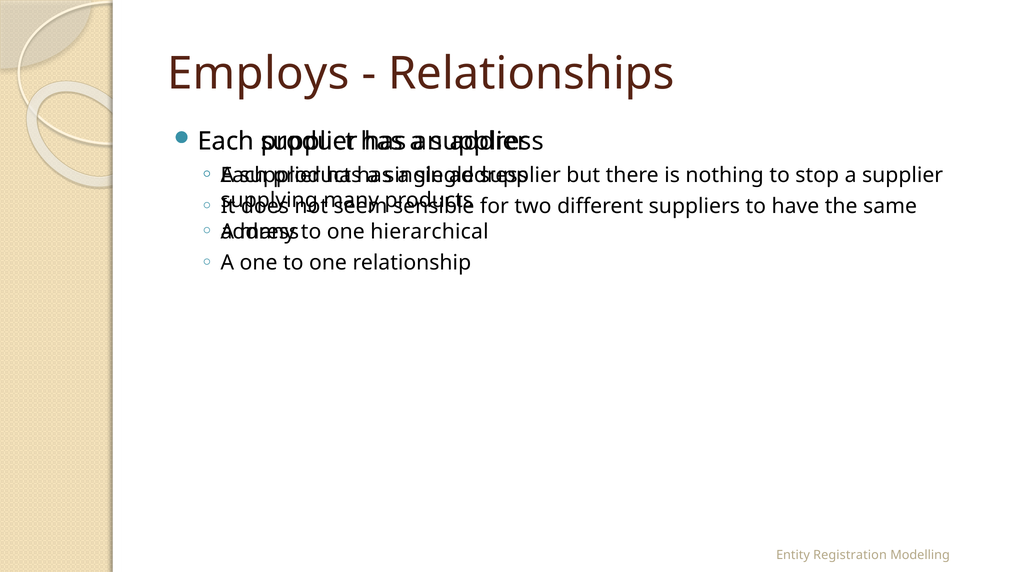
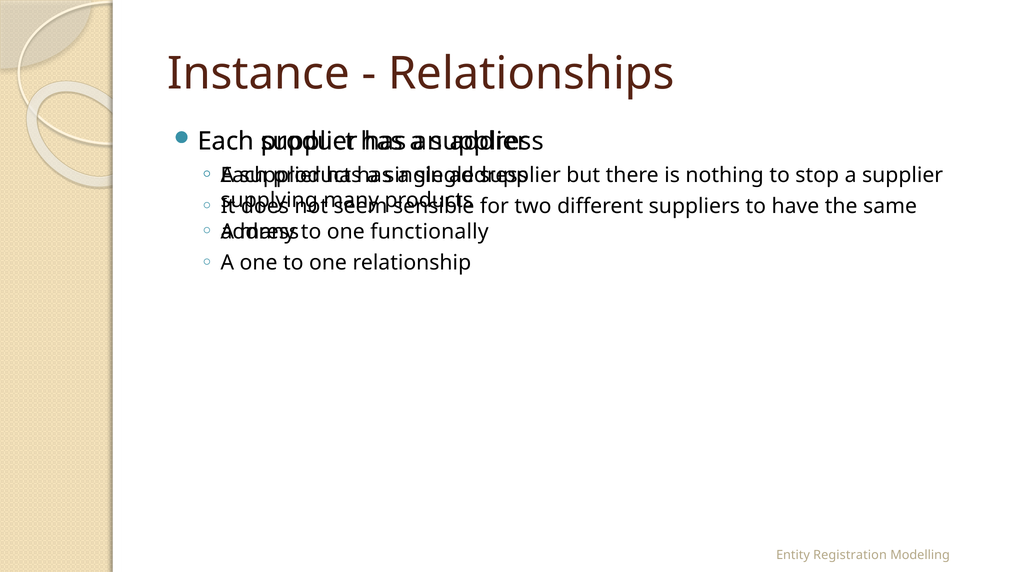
Employs: Employs -> Instance (259, 74)
hierarchical: hierarchical -> functionally (429, 232)
